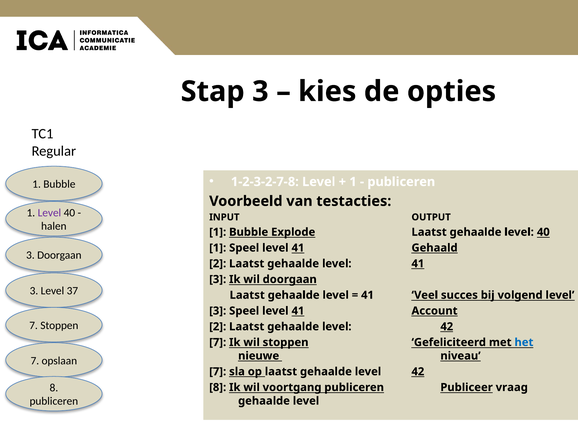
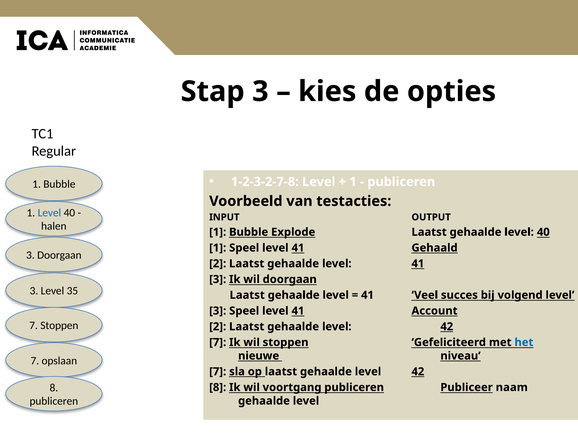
Level colour: purple -> blue (49, 213)
37: 37 -> 35 (72, 291)
vraag: vraag -> naam (512, 388)
